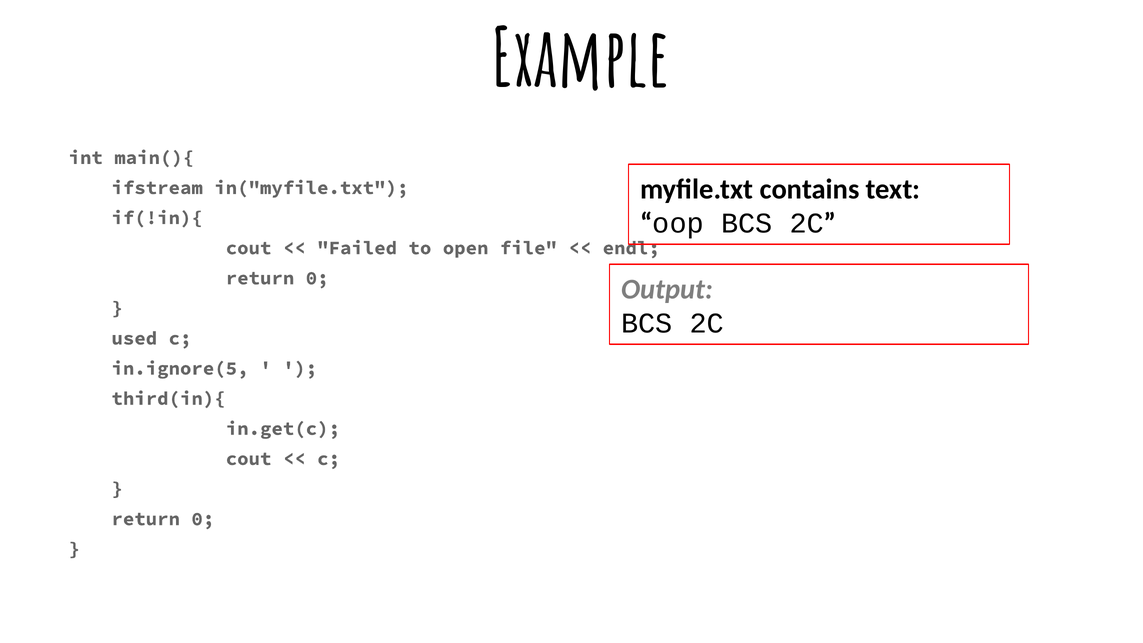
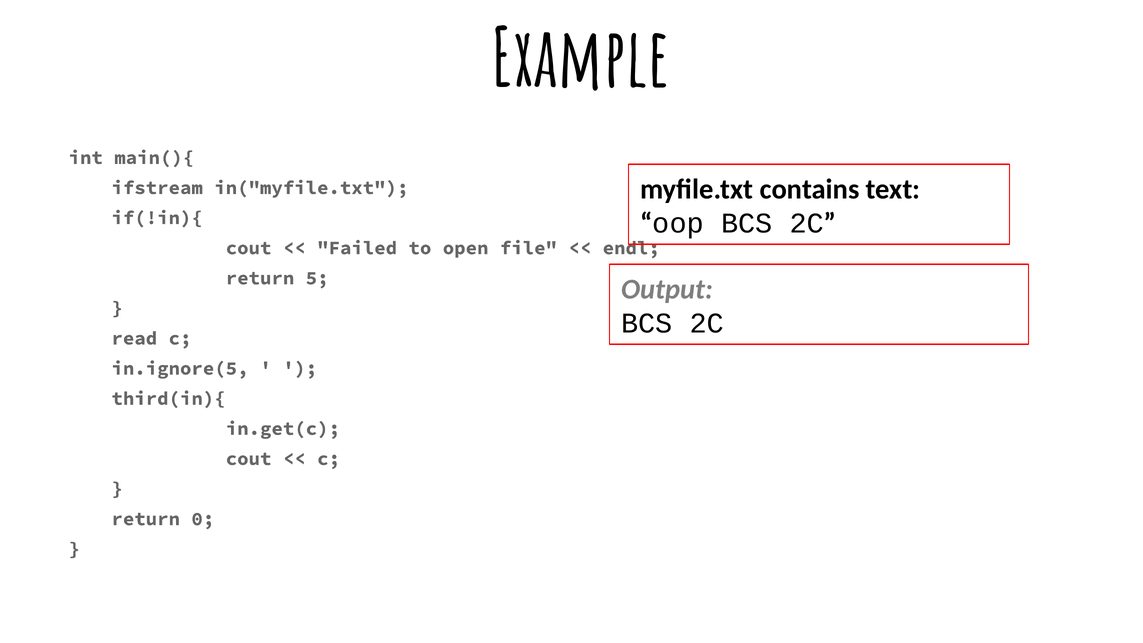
0: 0 -> 5 (317, 278)
used: used -> read (134, 338)
